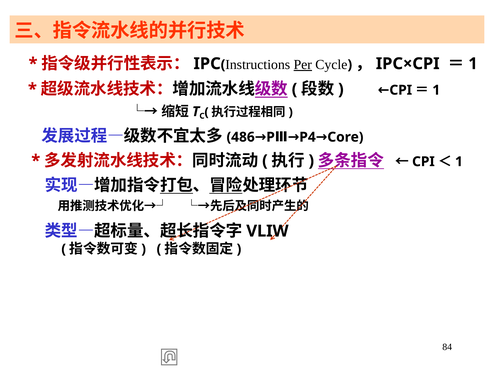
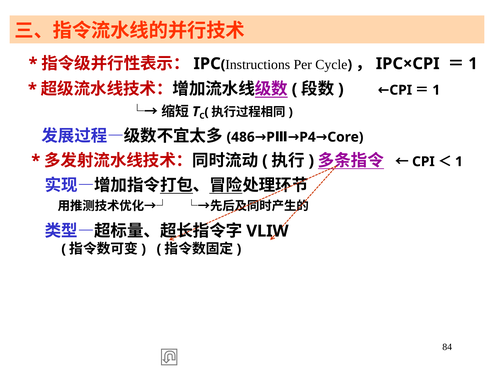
Per underline: present -> none (303, 64)
